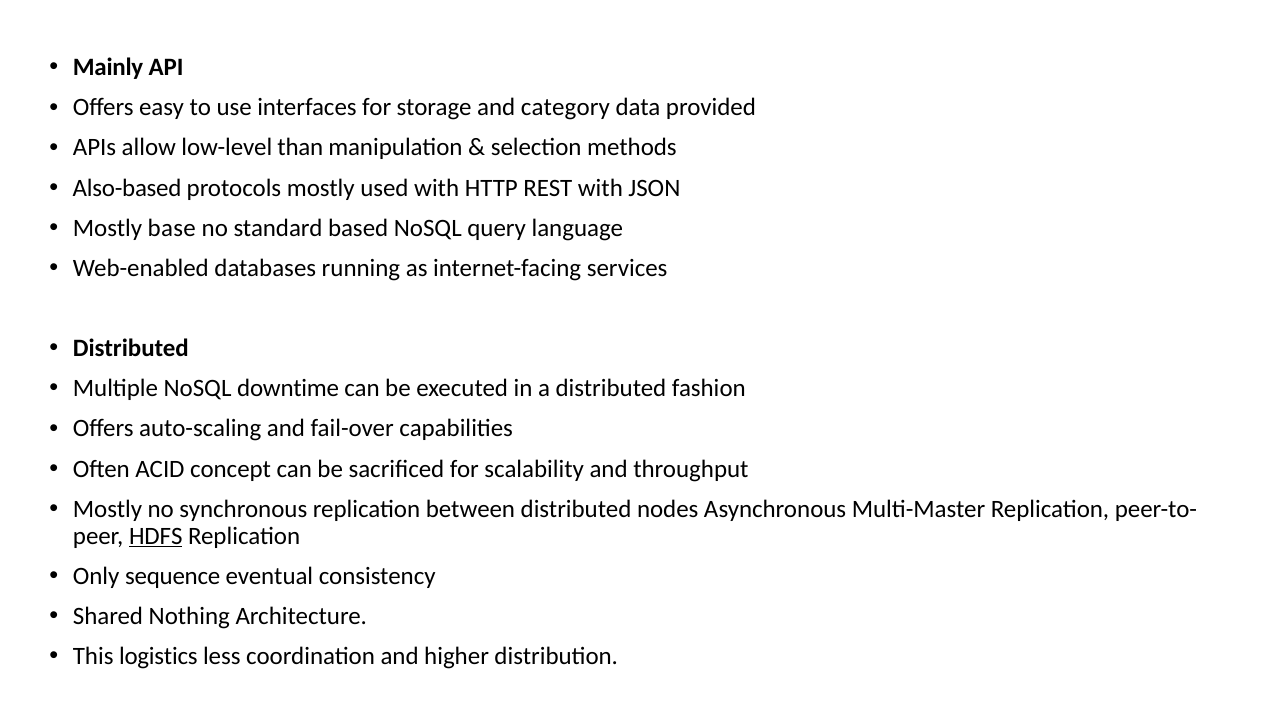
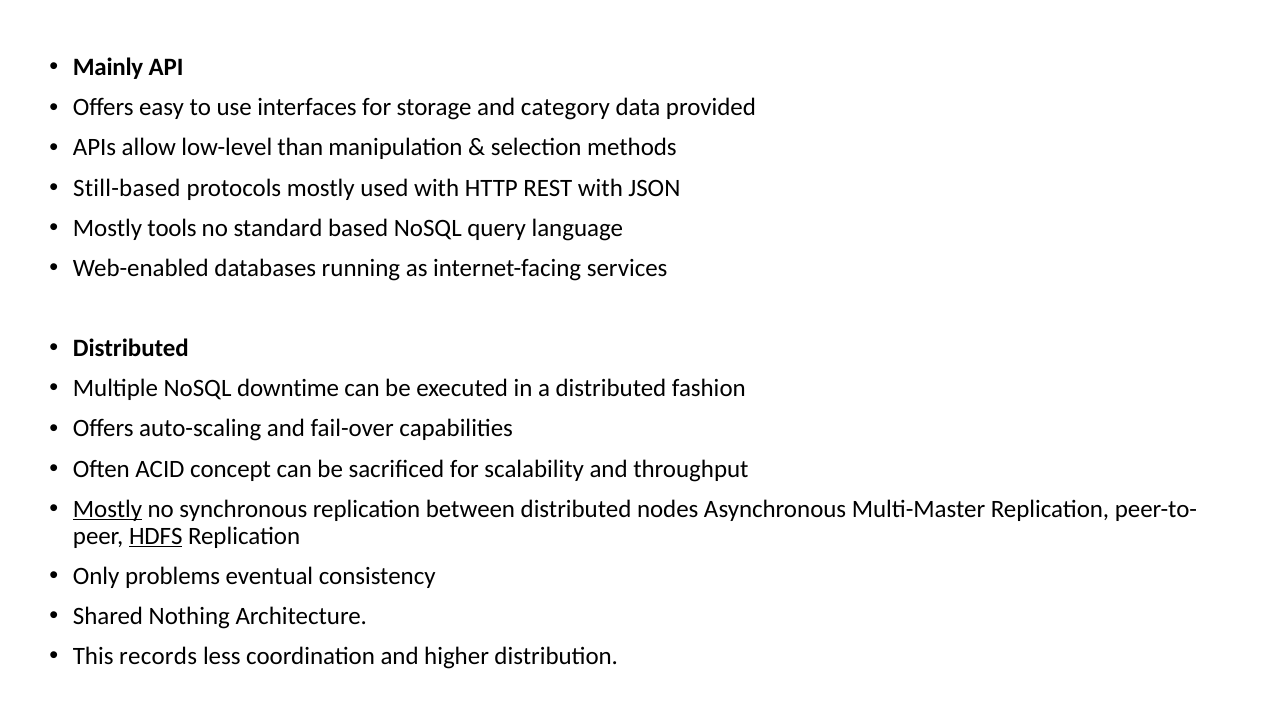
Also-based: Also-based -> Still-based (127, 188)
base: base -> tools (172, 228)
Mostly underline: none -> present (108, 509)
sequence: sequence -> problems (173, 576)
logistics: logistics -> records (158, 656)
